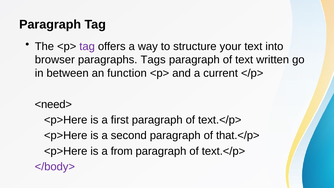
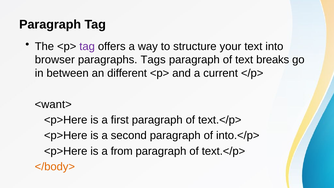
written: written -> breaks (273, 60)
function: function -> different (127, 73)
<need>: <need> -> <want> (53, 104)
that.</p>: that.</p> -> into.</p> (238, 135)
</body> colour: purple -> orange (55, 167)
